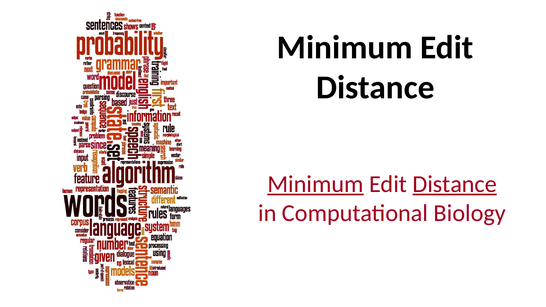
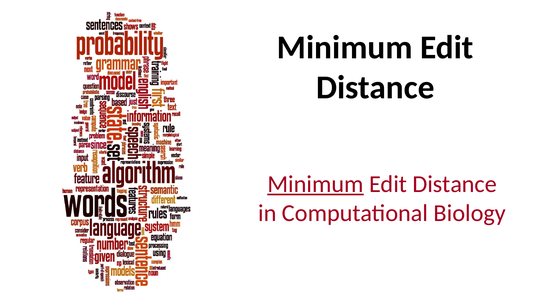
Distance underline: present -> none (455, 184)
